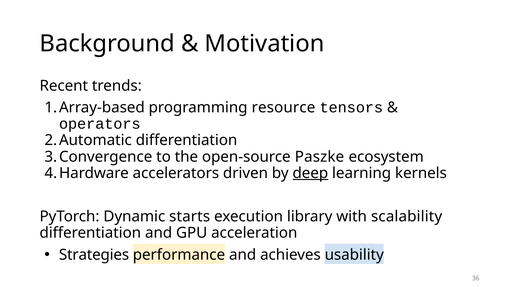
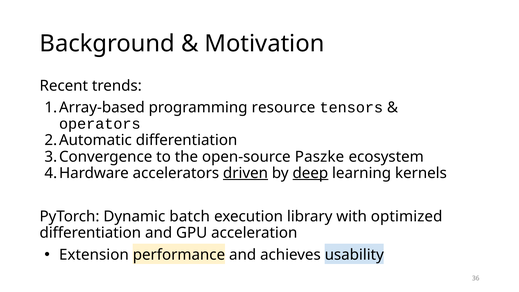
driven underline: none -> present (245, 173)
starts: starts -> batch (190, 217)
scalability: scalability -> optimized (407, 217)
Strategies: Strategies -> Extension (94, 255)
